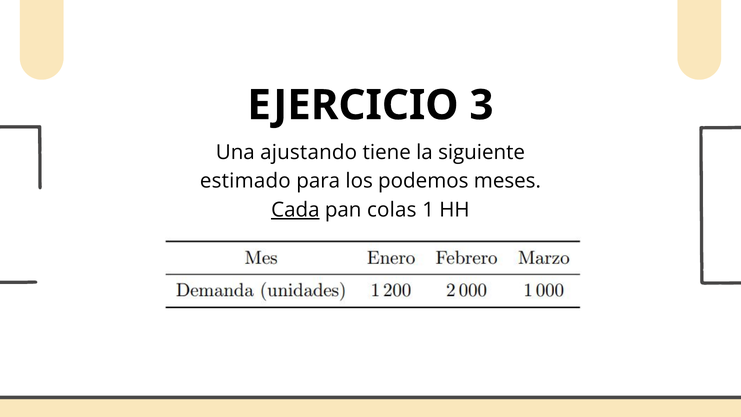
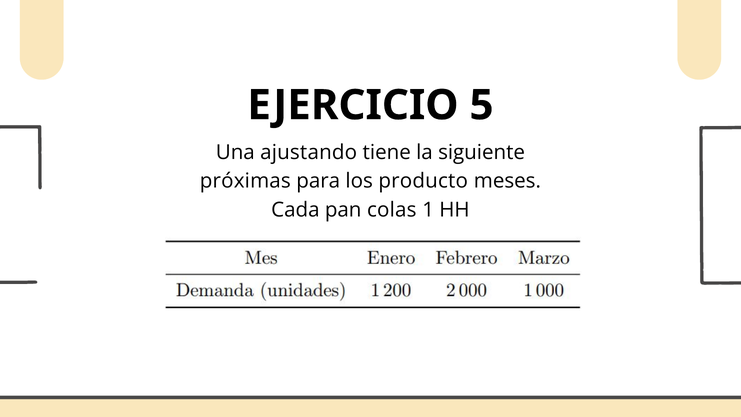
3: 3 -> 5 (481, 105)
estimado: estimado -> próximas (245, 181)
podemos: podemos -> producto (423, 181)
Cada underline: present -> none (295, 210)
